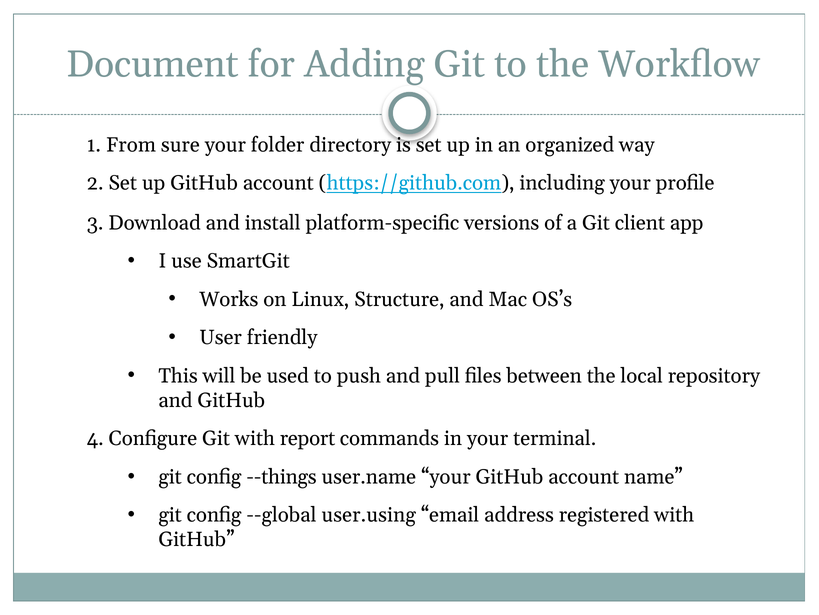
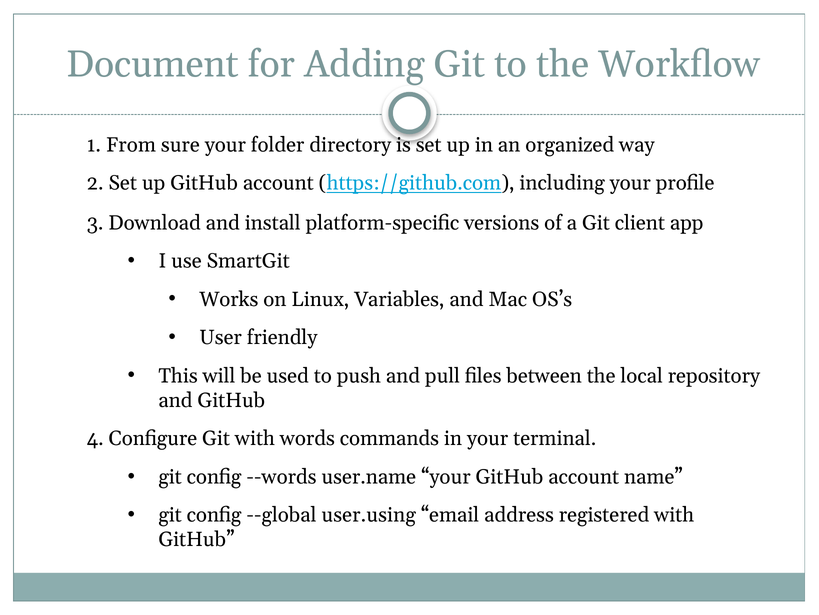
Structure: Structure -> Variables (399, 299)
report: report -> words (307, 438)
--things: --things -> --words (281, 476)
